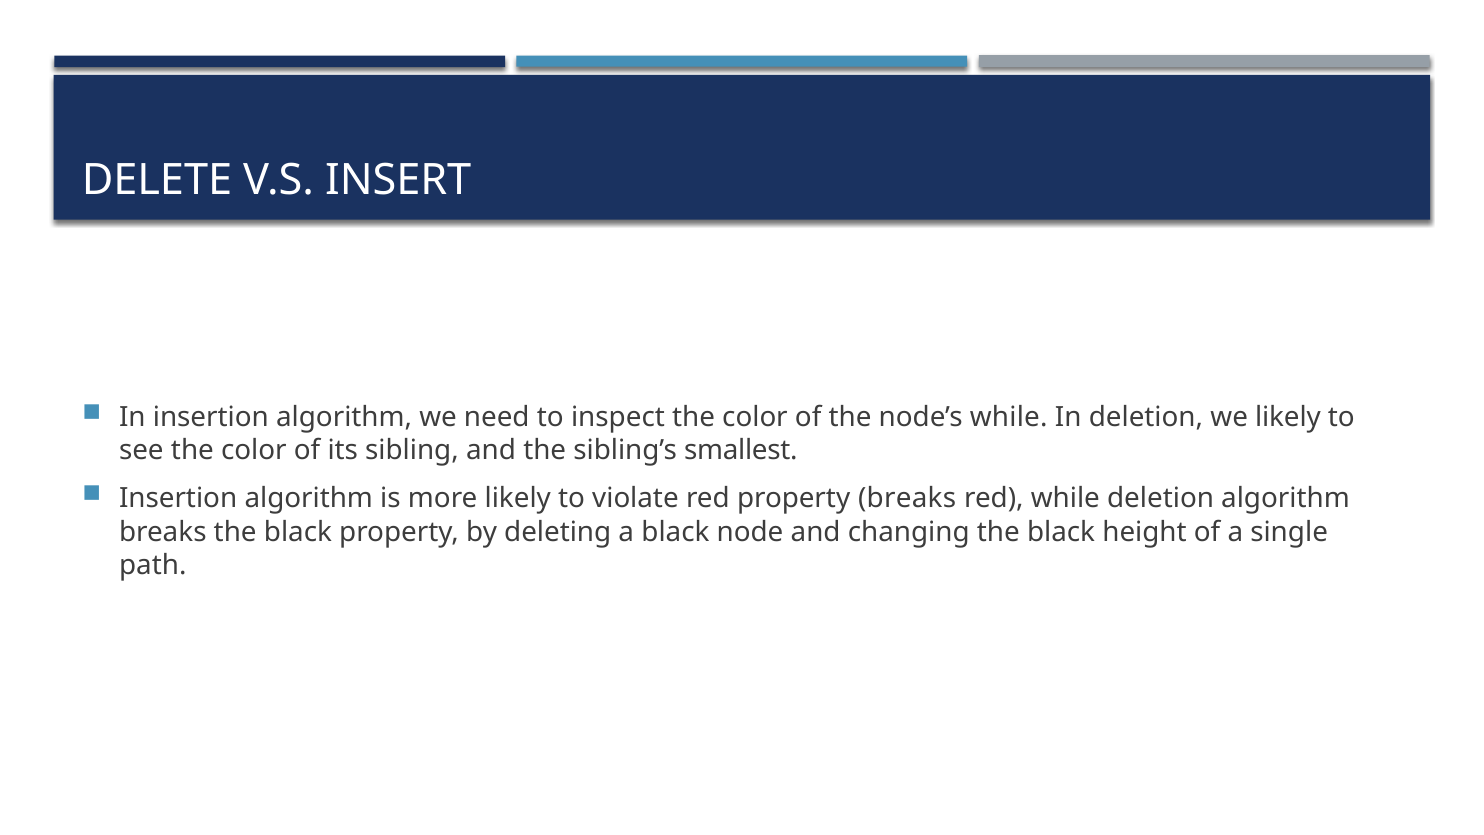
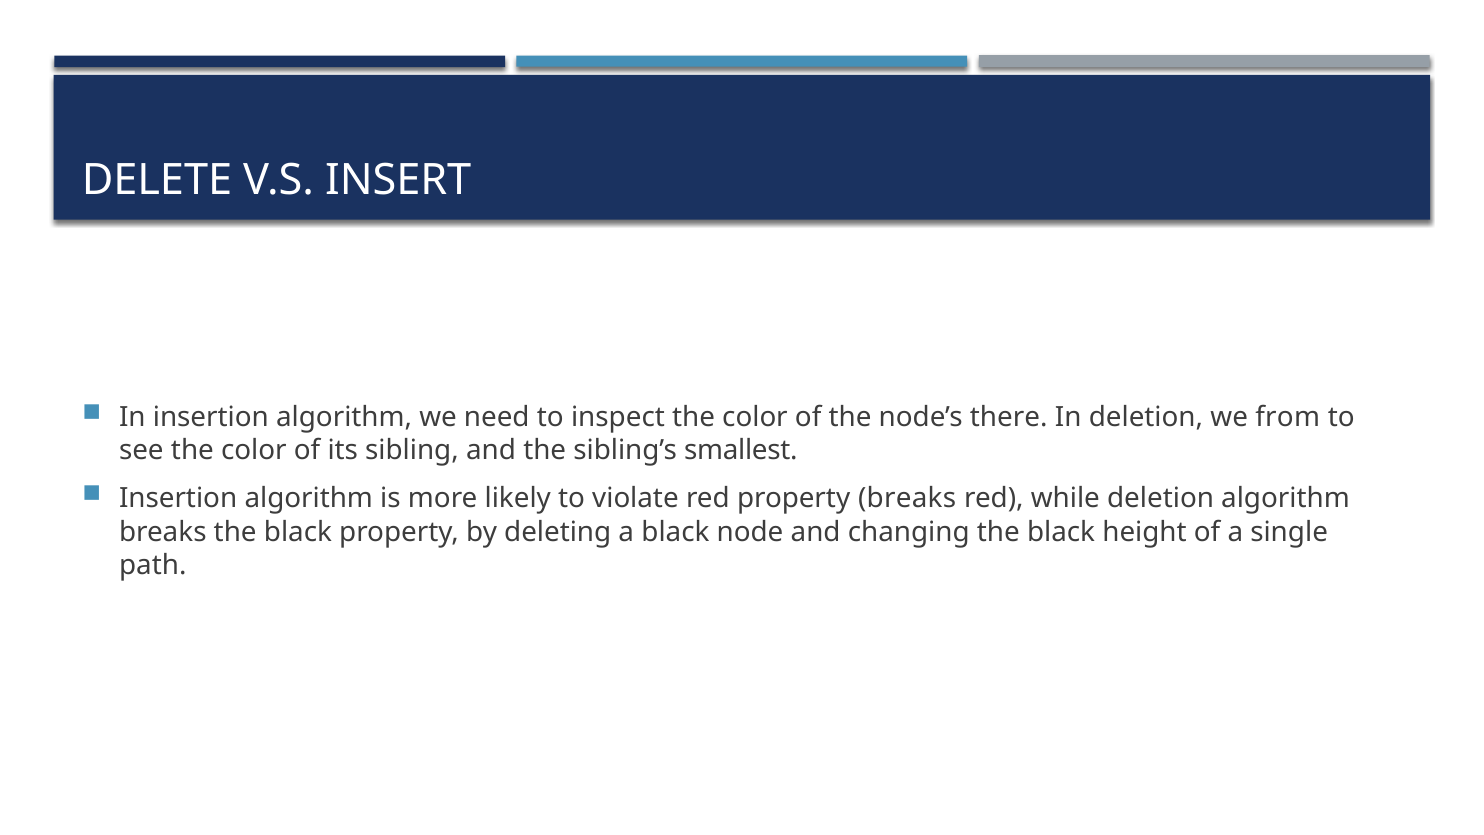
node’s while: while -> there (1009, 417)
we likely: likely -> from (1288, 417)
